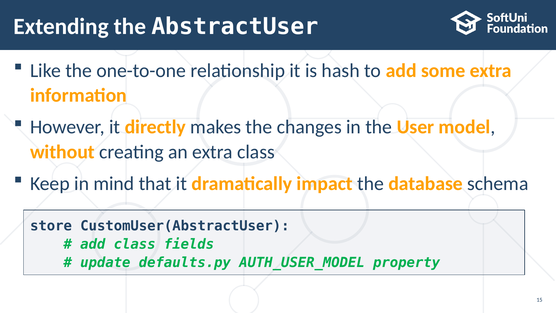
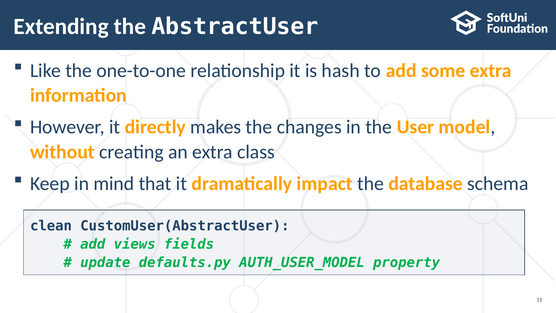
store: store -> clean (51, 226)
add class: class -> views (135, 244)
